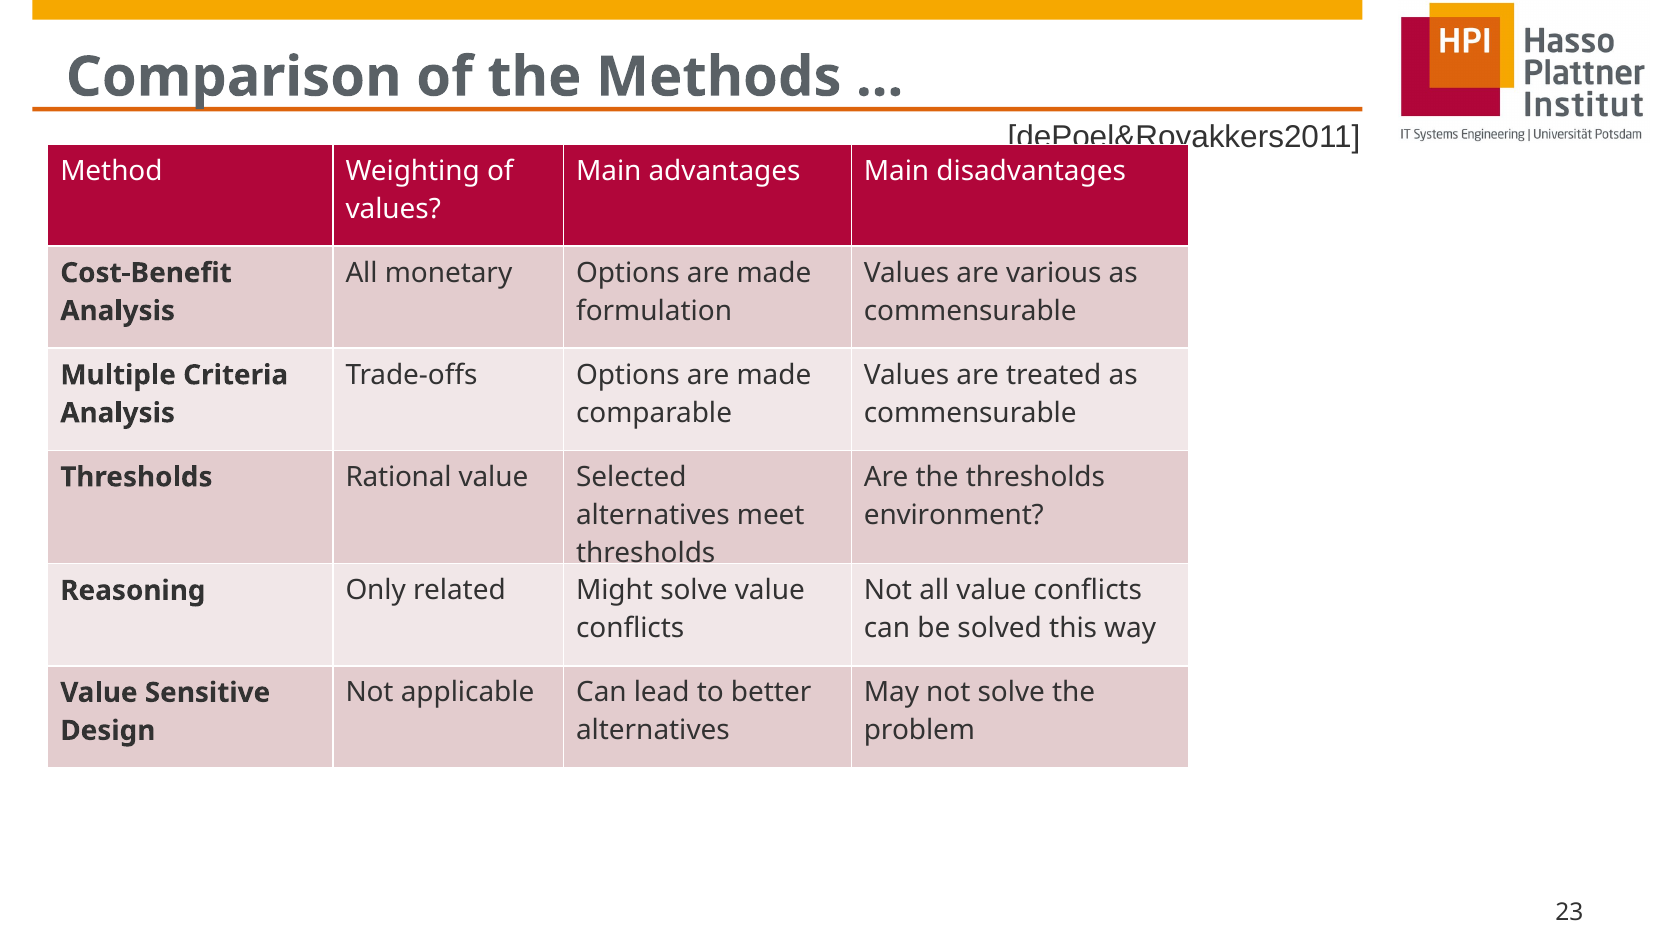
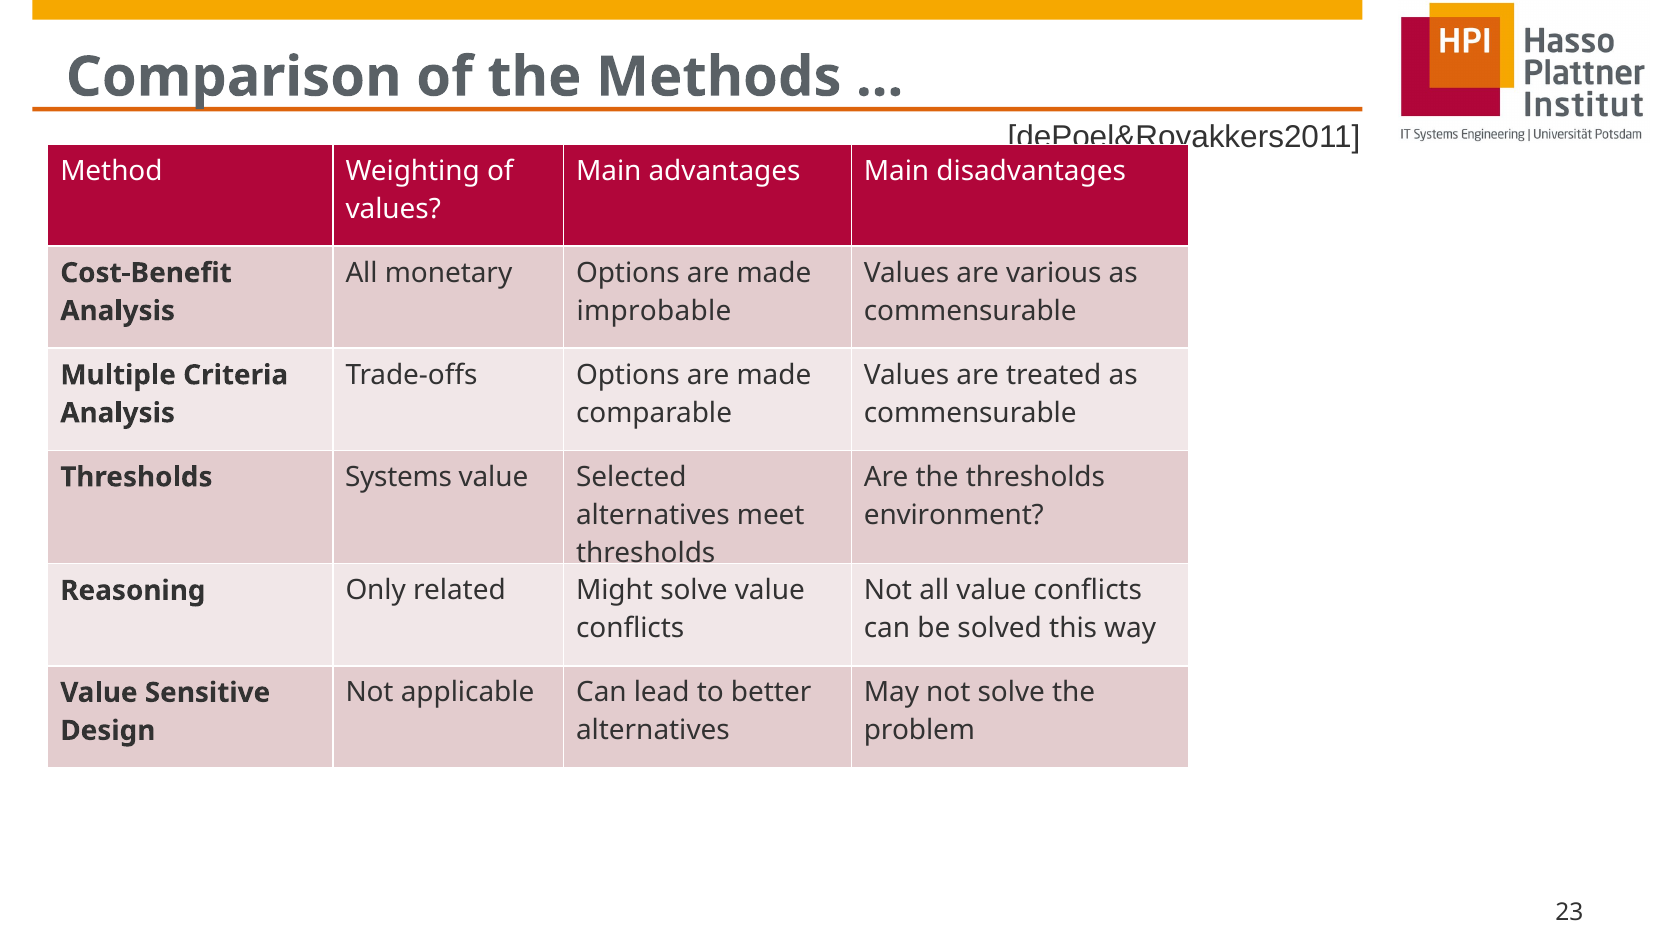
formulation: formulation -> improbable (654, 311)
Rational: Rational -> Systems (399, 477)
